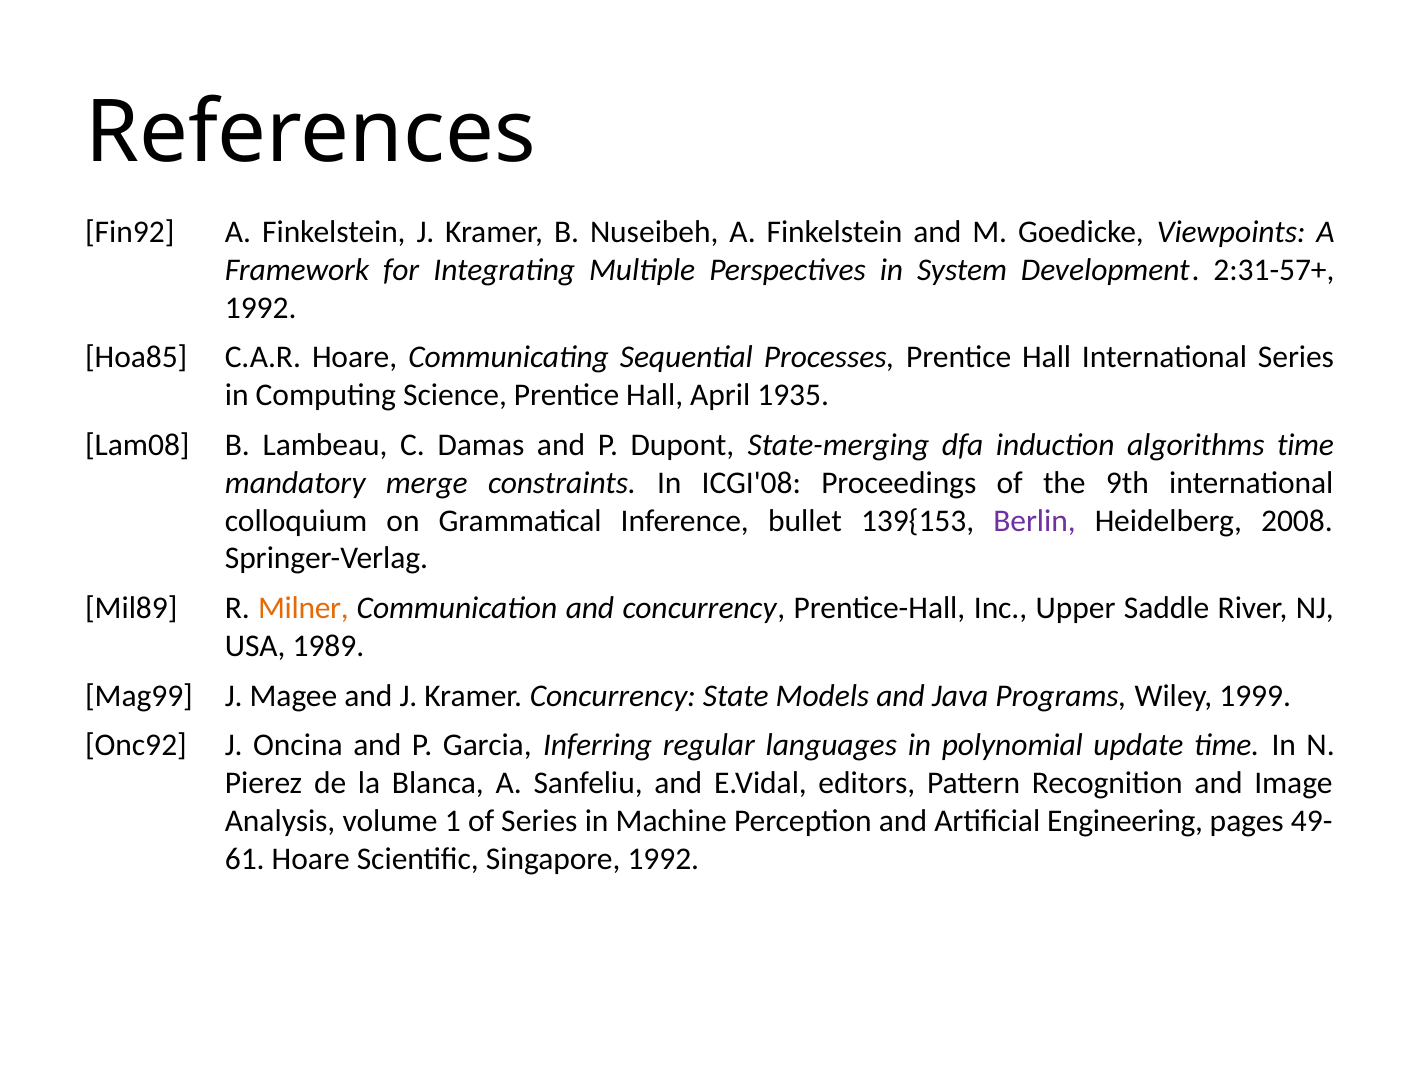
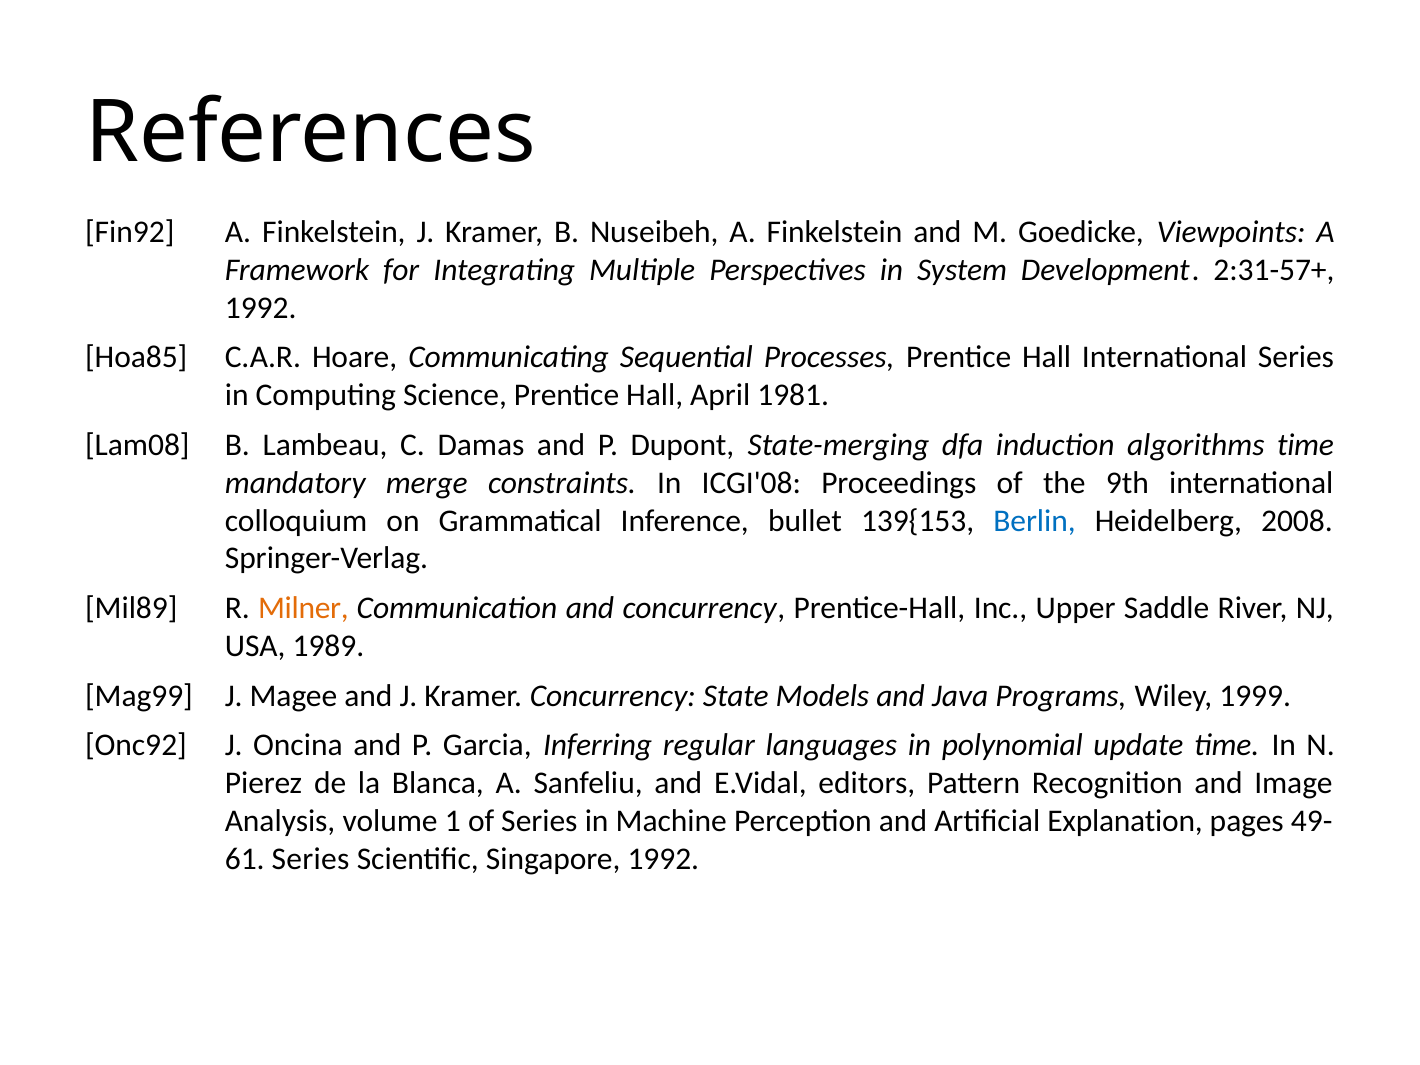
1935: 1935 -> 1981 (793, 395)
Berlin colour: purple -> blue (1035, 521)
Engineering: Engineering -> Explanation (1125, 821)
Hoare: Hoare -> Series (311, 859)
